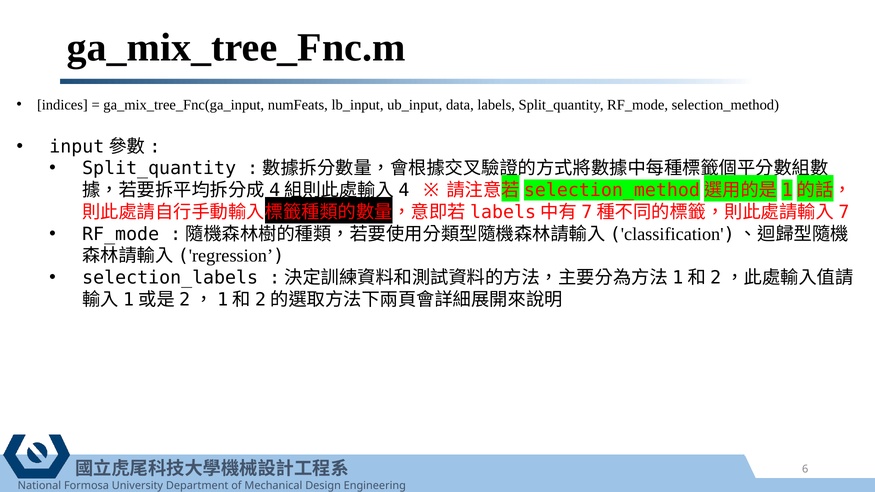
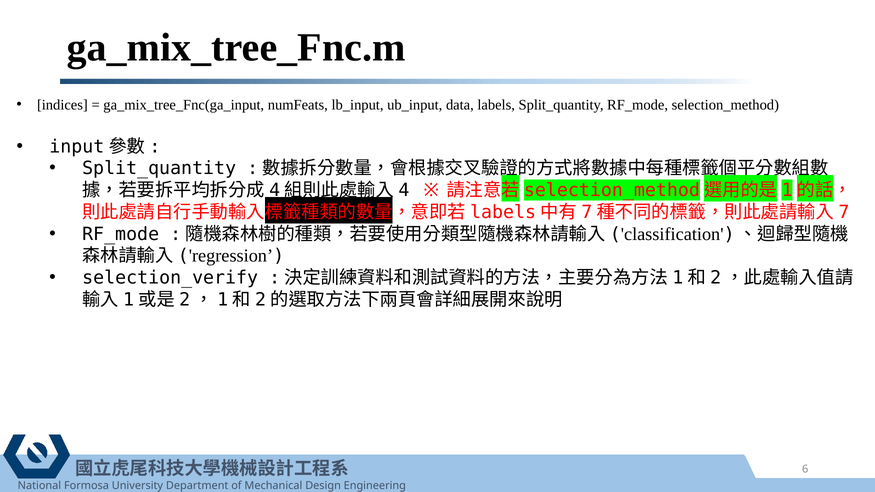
selection_labels: selection_labels -> selection_verify (170, 278)
